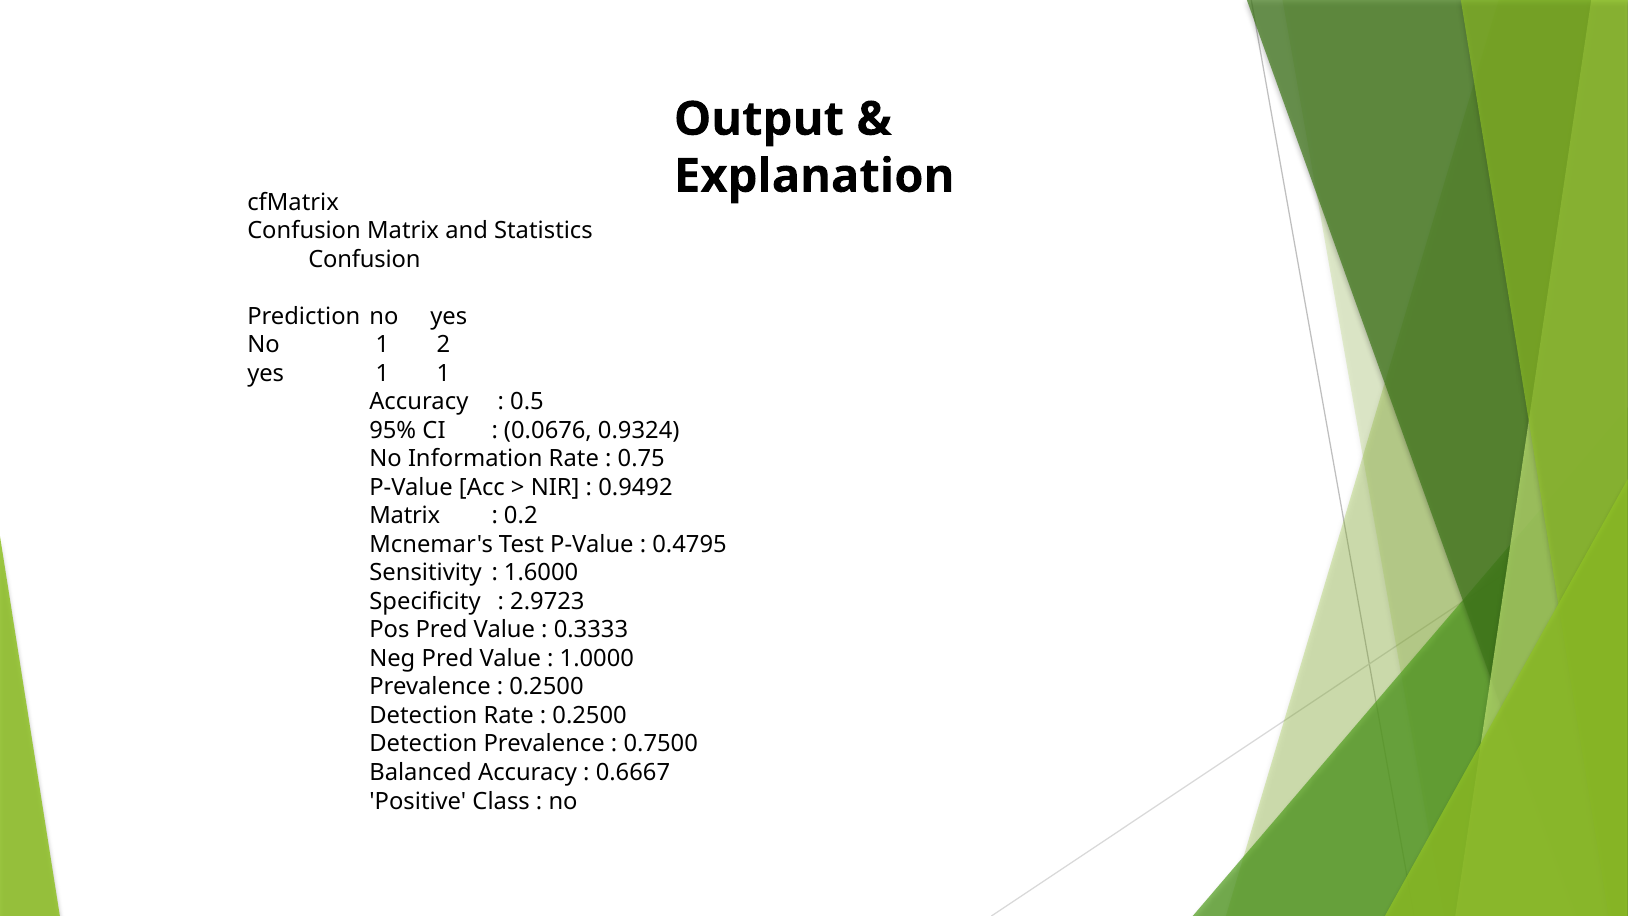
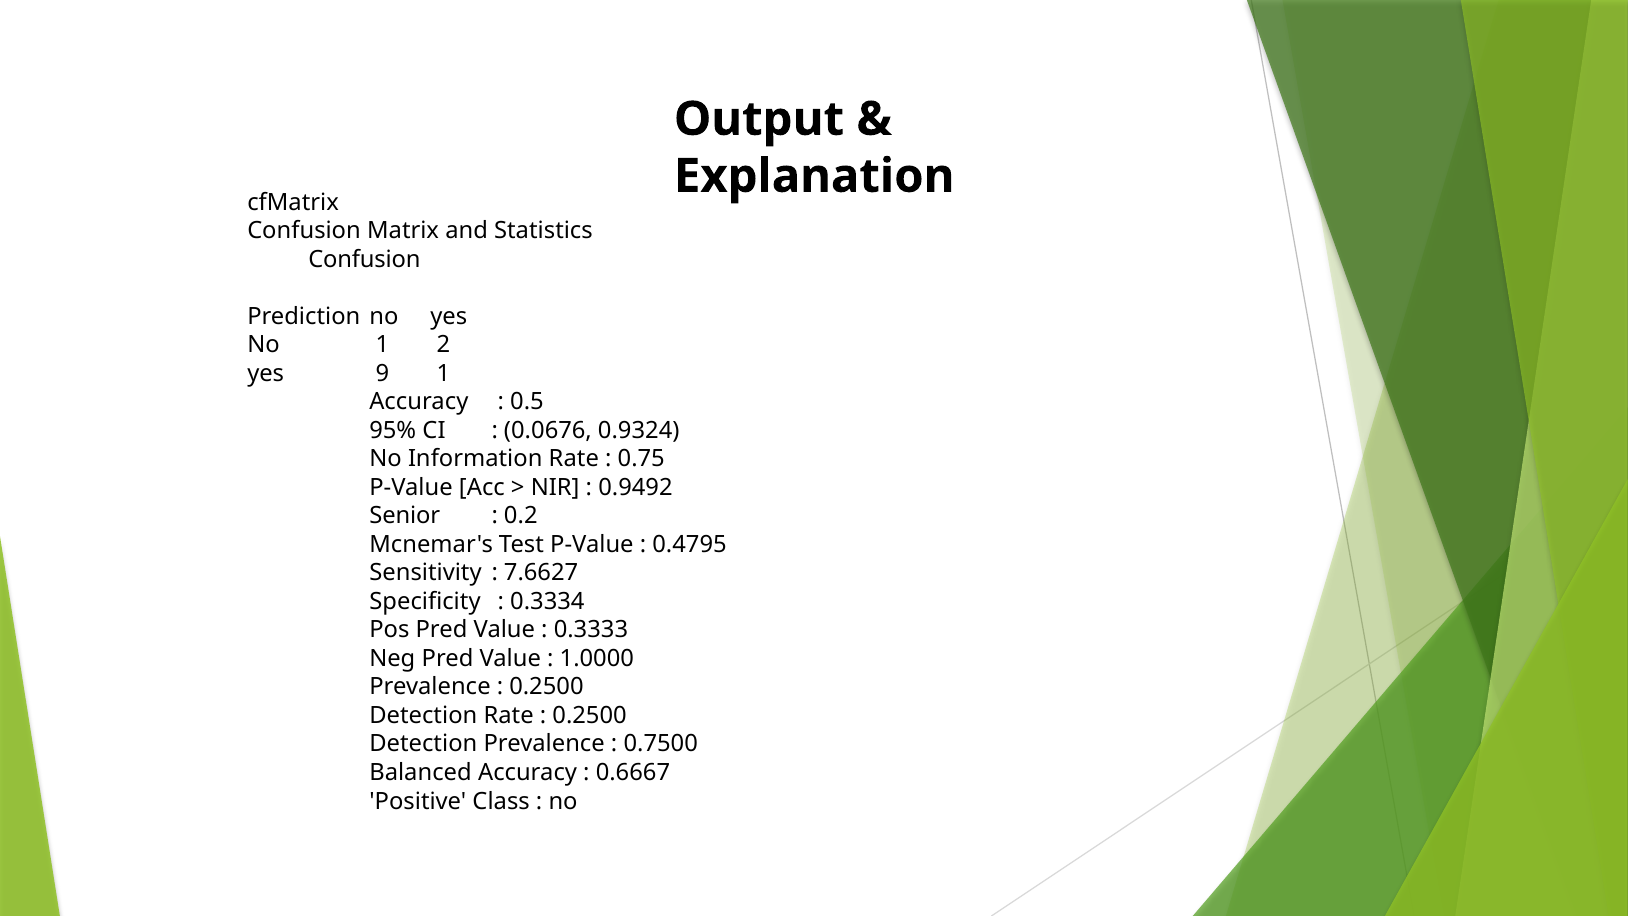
yes 1: 1 -> 9 (382, 373)
Matrix: Matrix -> Senior (405, 516)
1.6000: 1.6000 -> 7.6627 (541, 573)
2.9723: 2.9723 -> 0.3334 (547, 601)
